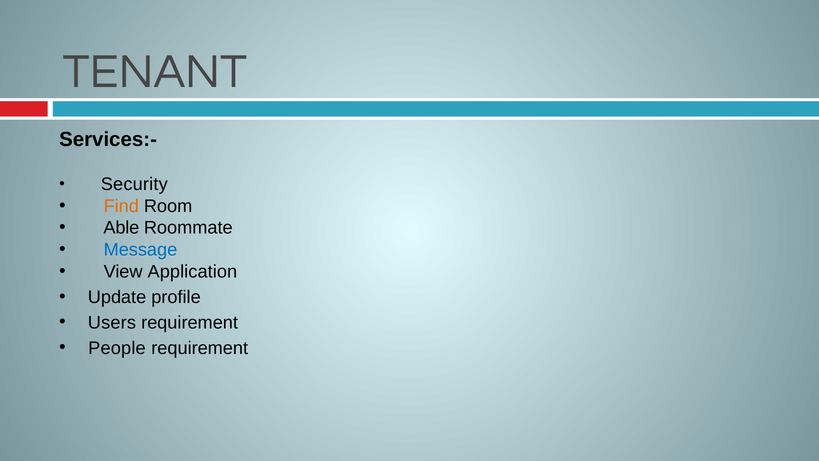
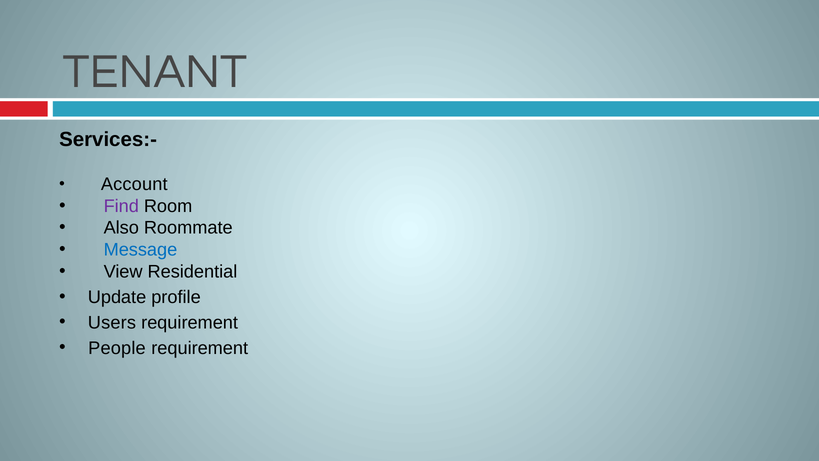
Security: Security -> Account (134, 184)
Find colour: orange -> purple (121, 206)
Able: Able -> Also (121, 228)
Application: Application -> Residential (192, 271)
